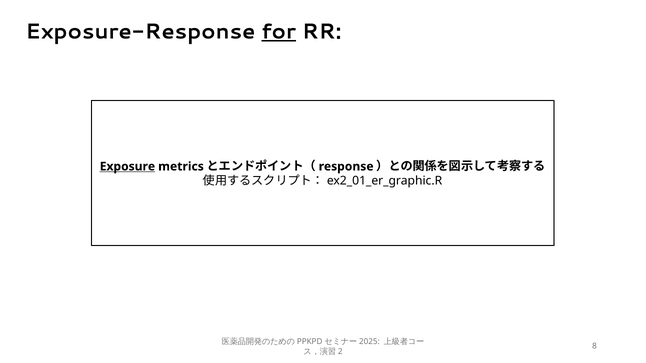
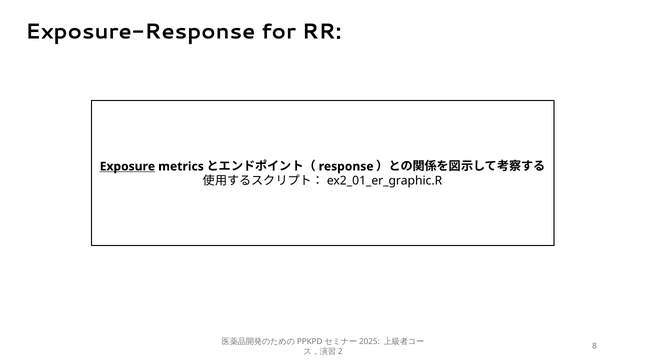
for underline: present -> none (279, 32)
